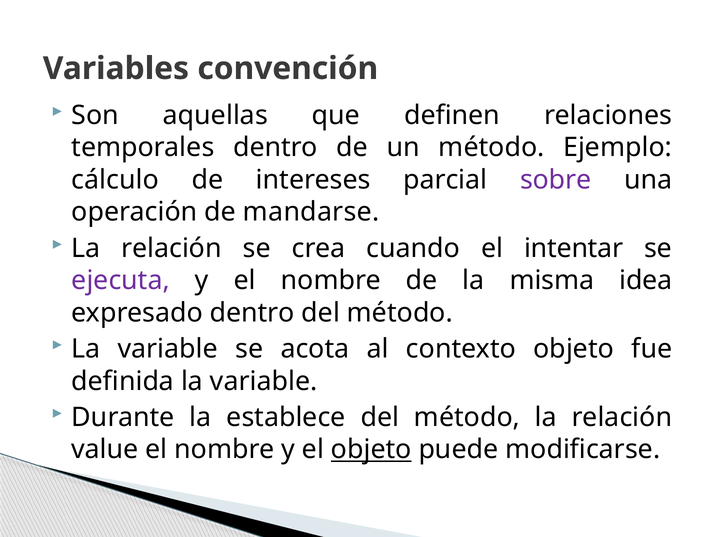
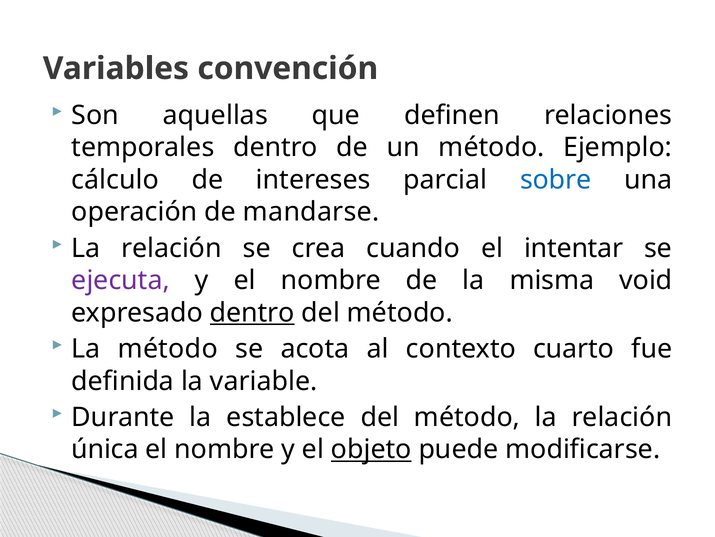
sobre colour: purple -> blue (556, 179)
idea: idea -> void (646, 280)
dentro underline: none -> present (252, 312)
variable: variable -> método (168, 348)
contexto objeto: objeto -> cuarto (574, 348)
value: value -> única (105, 449)
